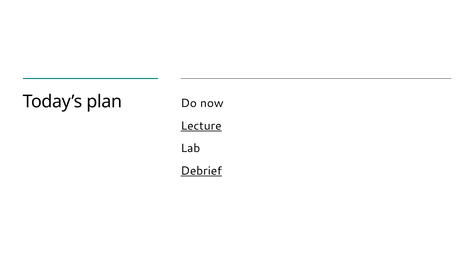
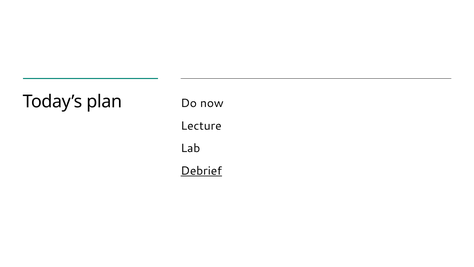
Lecture underline: present -> none (201, 126)
